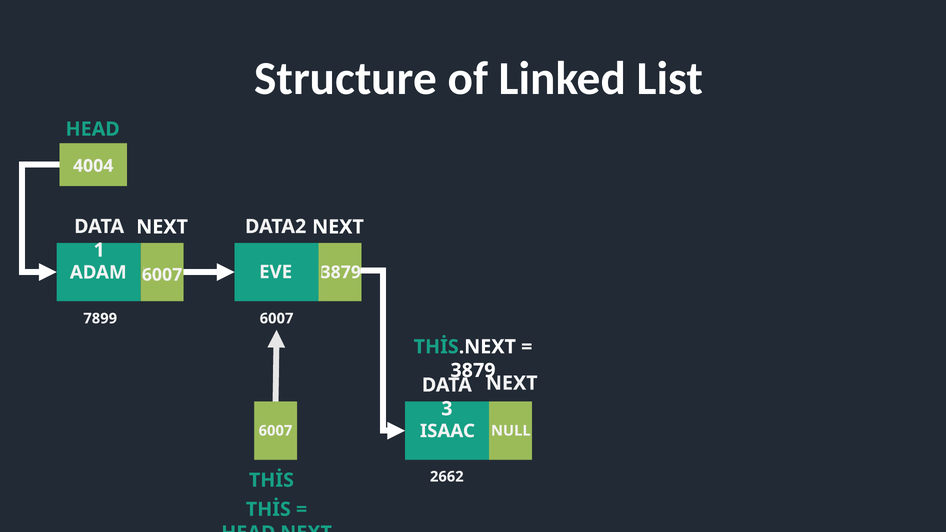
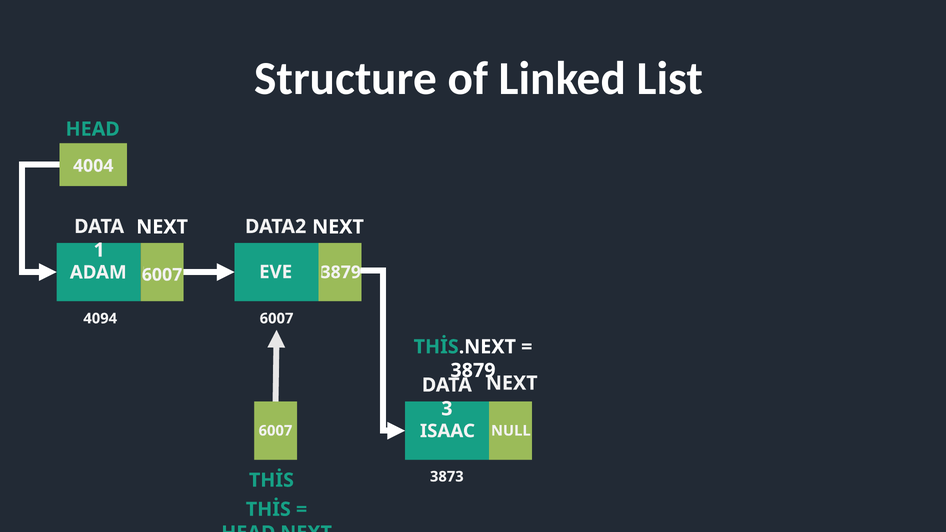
7899: 7899 -> 4094 (100, 319)
2662: 2662 -> 3873 (447, 477)
